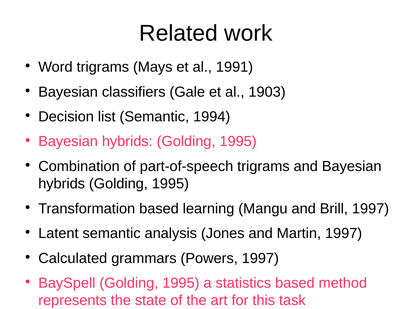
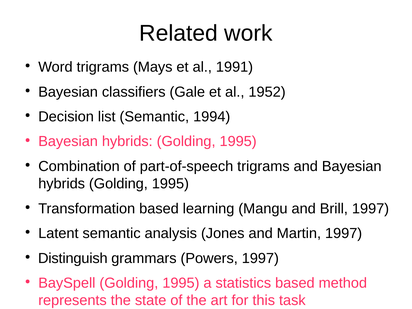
1903: 1903 -> 1952 (267, 92)
Calculated: Calculated -> Distinguish (73, 258)
